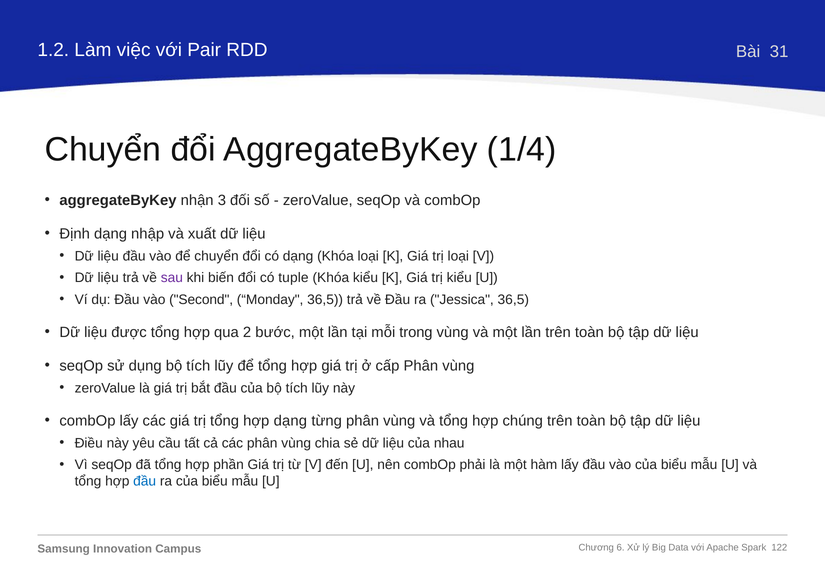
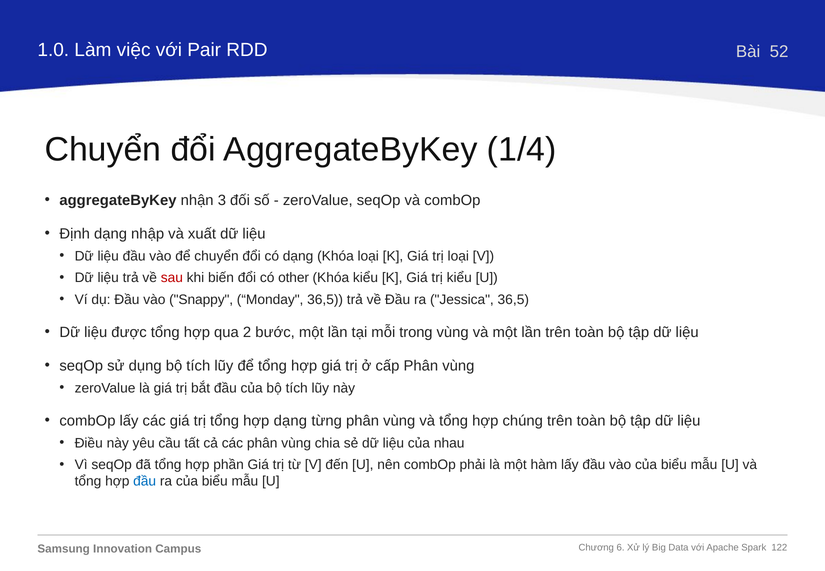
1.2: 1.2 -> 1.0 (53, 50)
31: 31 -> 52 (779, 51)
sau colour: purple -> red (172, 278)
tuple: tuple -> other (294, 278)
Second: Second -> Snappy (201, 300)
